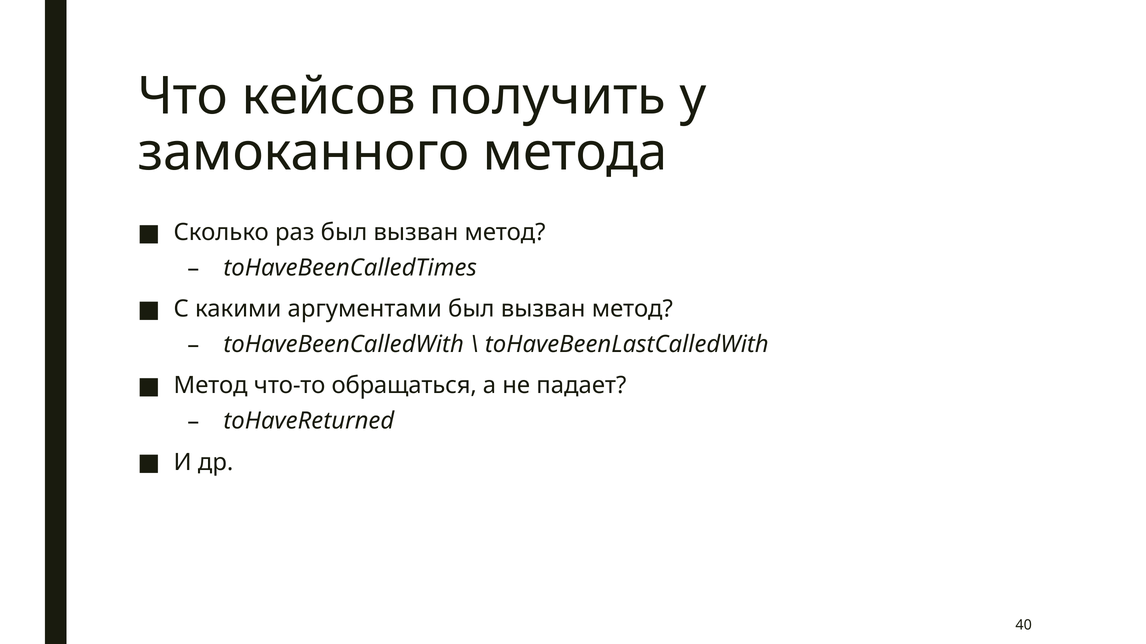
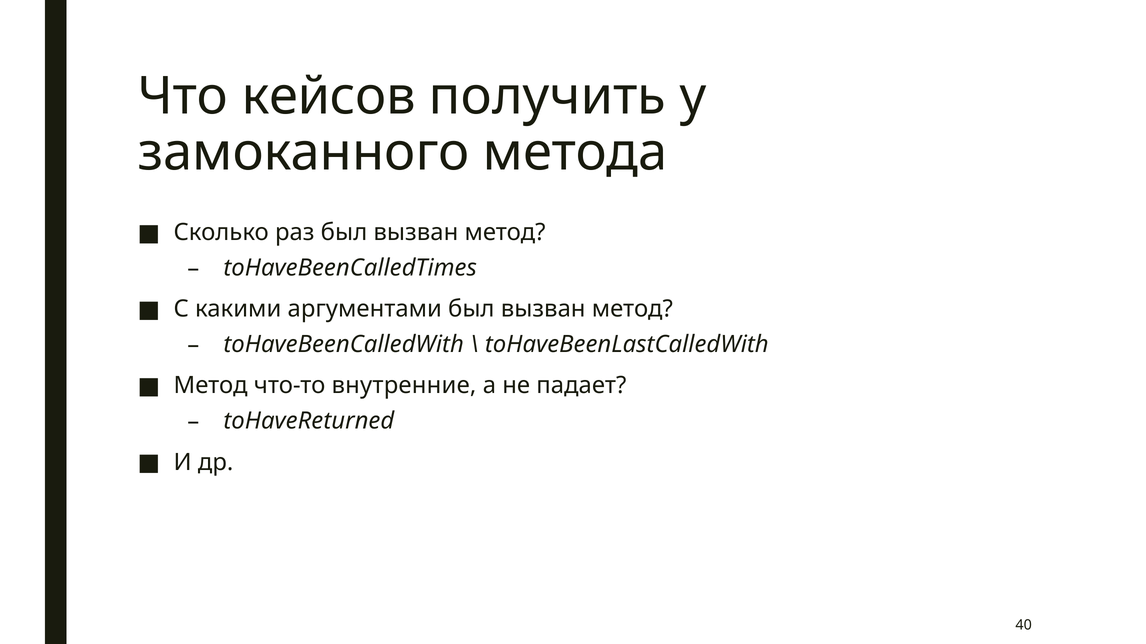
обращаться: обращаться -> внутренние (404, 386)
